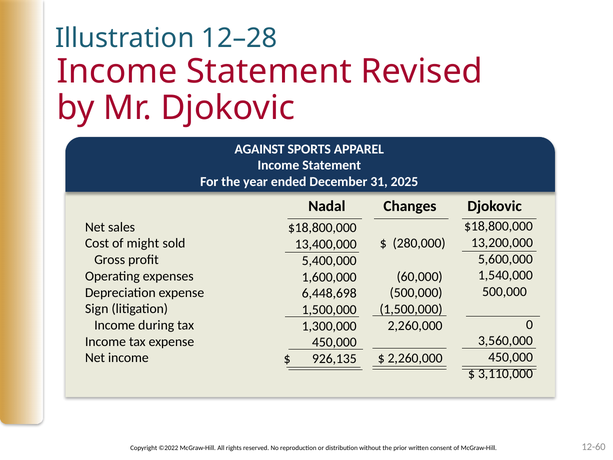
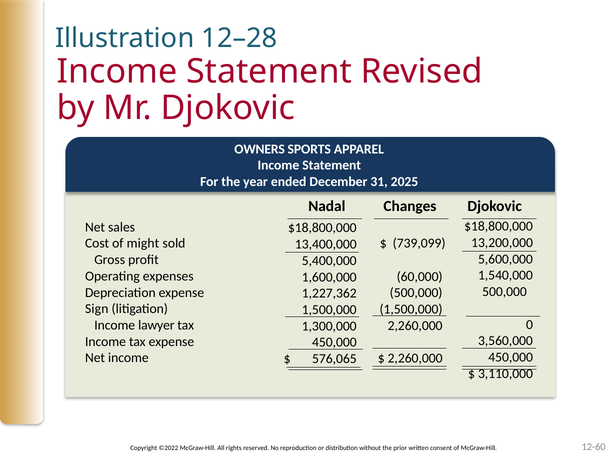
AGAINST: AGAINST -> OWNERS (260, 149)
280,000: 280,000 -> 739,099 (419, 243)
6,448,698: 6,448,698 -> 1,227,362 (329, 293)
during: during -> lawyer (156, 325)
926,135: 926,135 -> 576,065 (334, 359)
